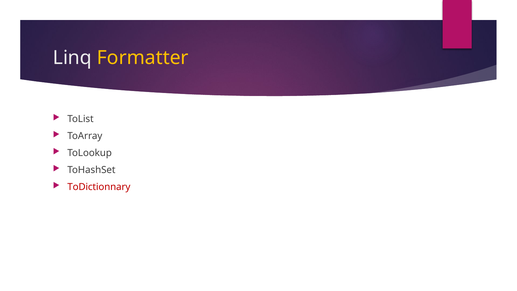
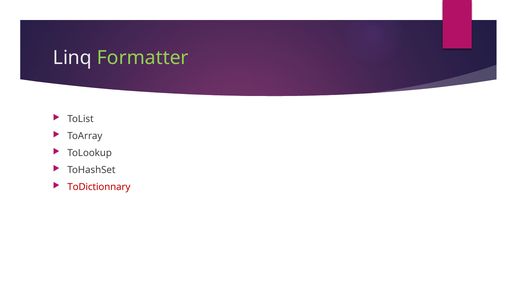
Formatter colour: yellow -> light green (143, 58)
